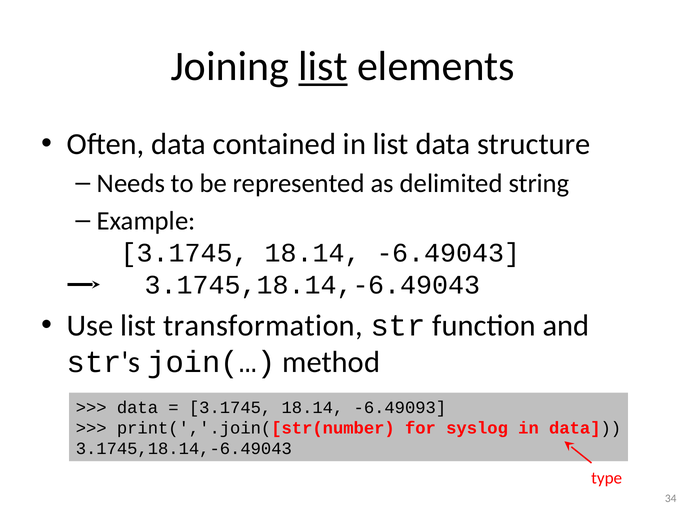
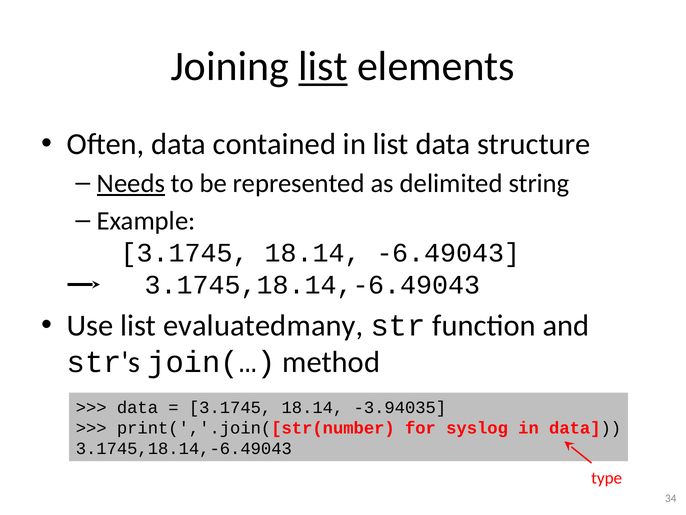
Needs underline: none -> present (131, 183)
transformation: transformation -> evaluatedmany (263, 325)
-6.49093: -6.49093 -> -3.94035 (400, 407)
